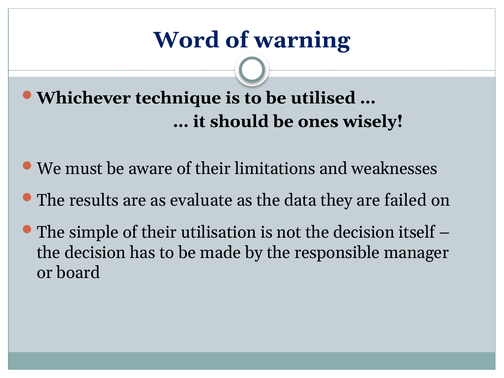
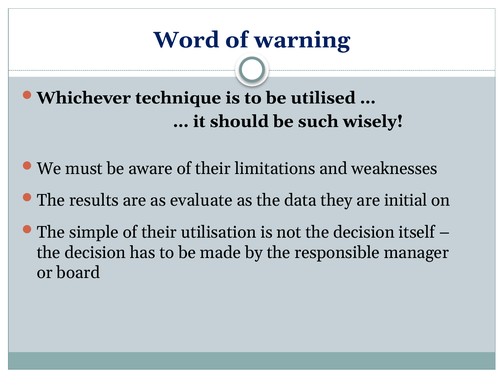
ones: ones -> such (318, 121)
failed: failed -> initial (406, 200)
